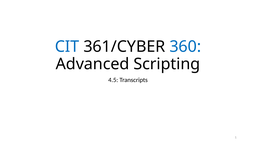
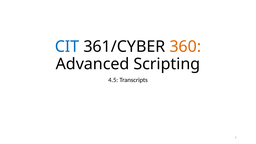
360 colour: blue -> orange (185, 47)
